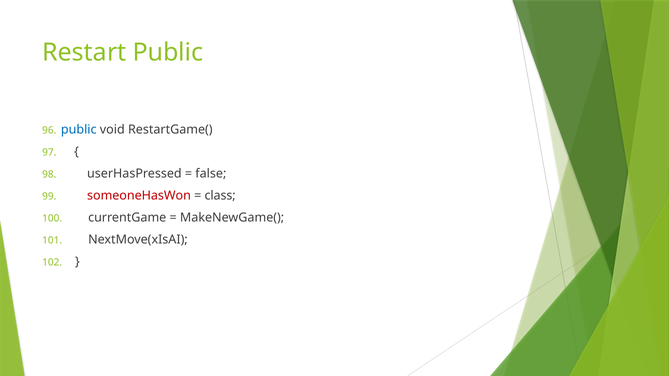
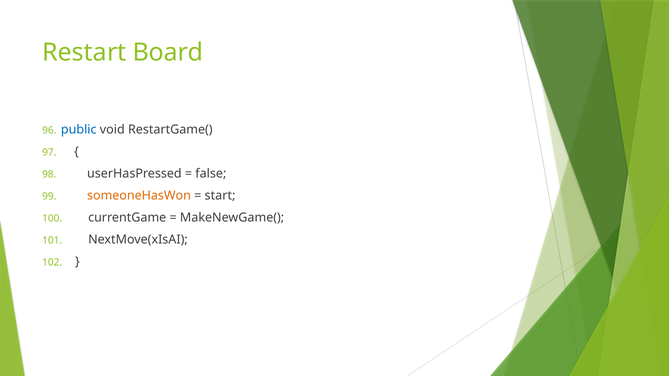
Restart Public: Public -> Board (168, 53)
someoneHasWon colour: red -> orange (139, 196)
class: class -> start (220, 196)
